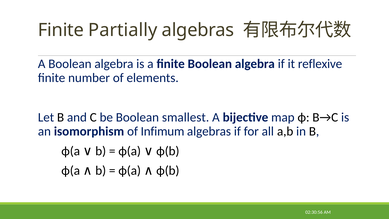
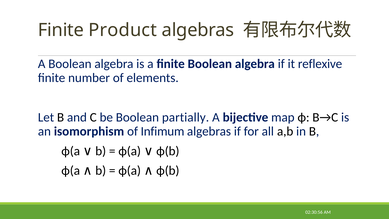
Partially: Partially -> Product (123, 30)
smallest: smallest -> partially (186, 117)
